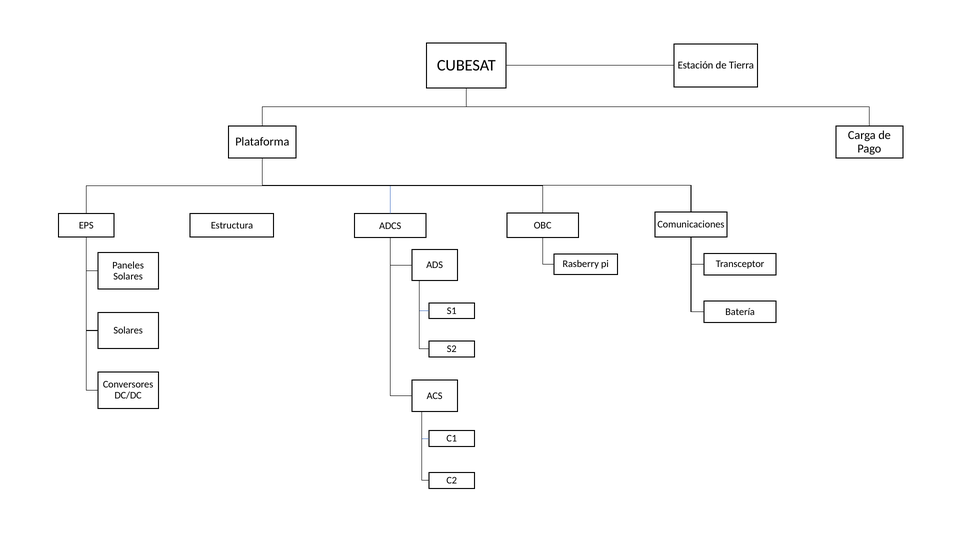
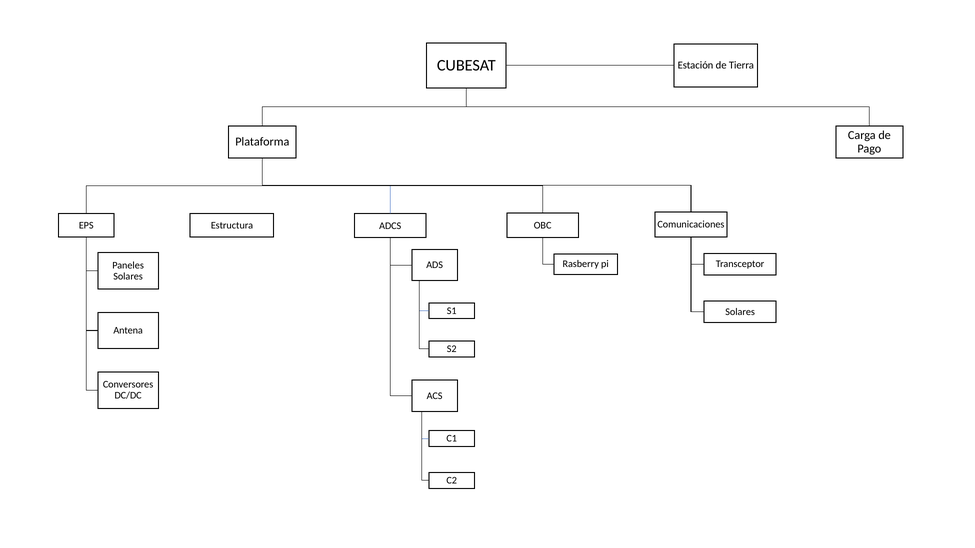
Batería: Batería -> Solares (740, 312)
Solares: Solares -> Antena (128, 331)
